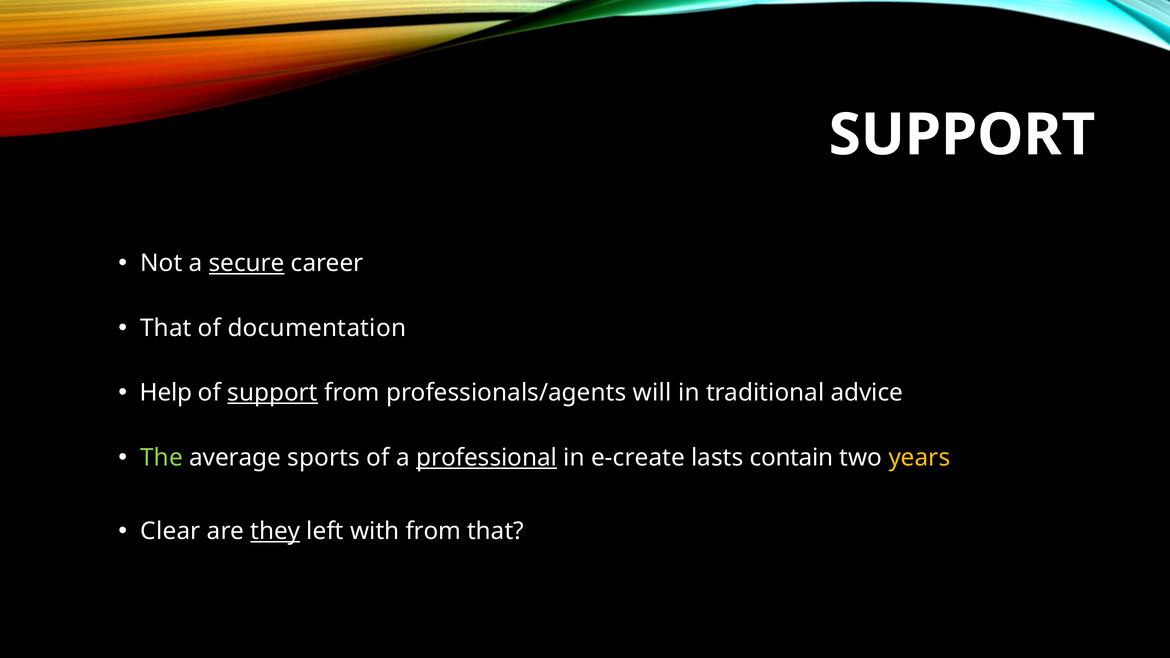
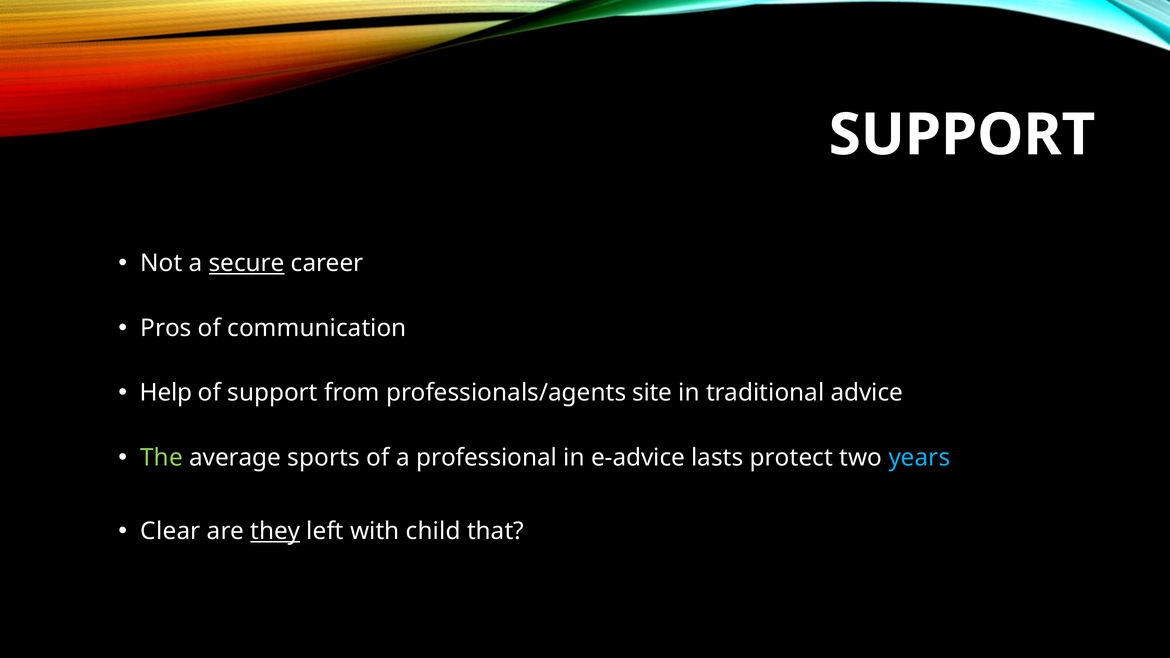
That: That -> Pros (166, 328)
documentation: documentation -> communication (317, 328)
support underline: present -> none (273, 393)
will: will -> site (652, 393)
professional underline: present -> none (487, 458)
e-create: e-create -> e-advice (638, 458)
contain: contain -> protect (791, 458)
years colour: yellow -> light blue (919, 458)
with from: from -> child (433, 531)
